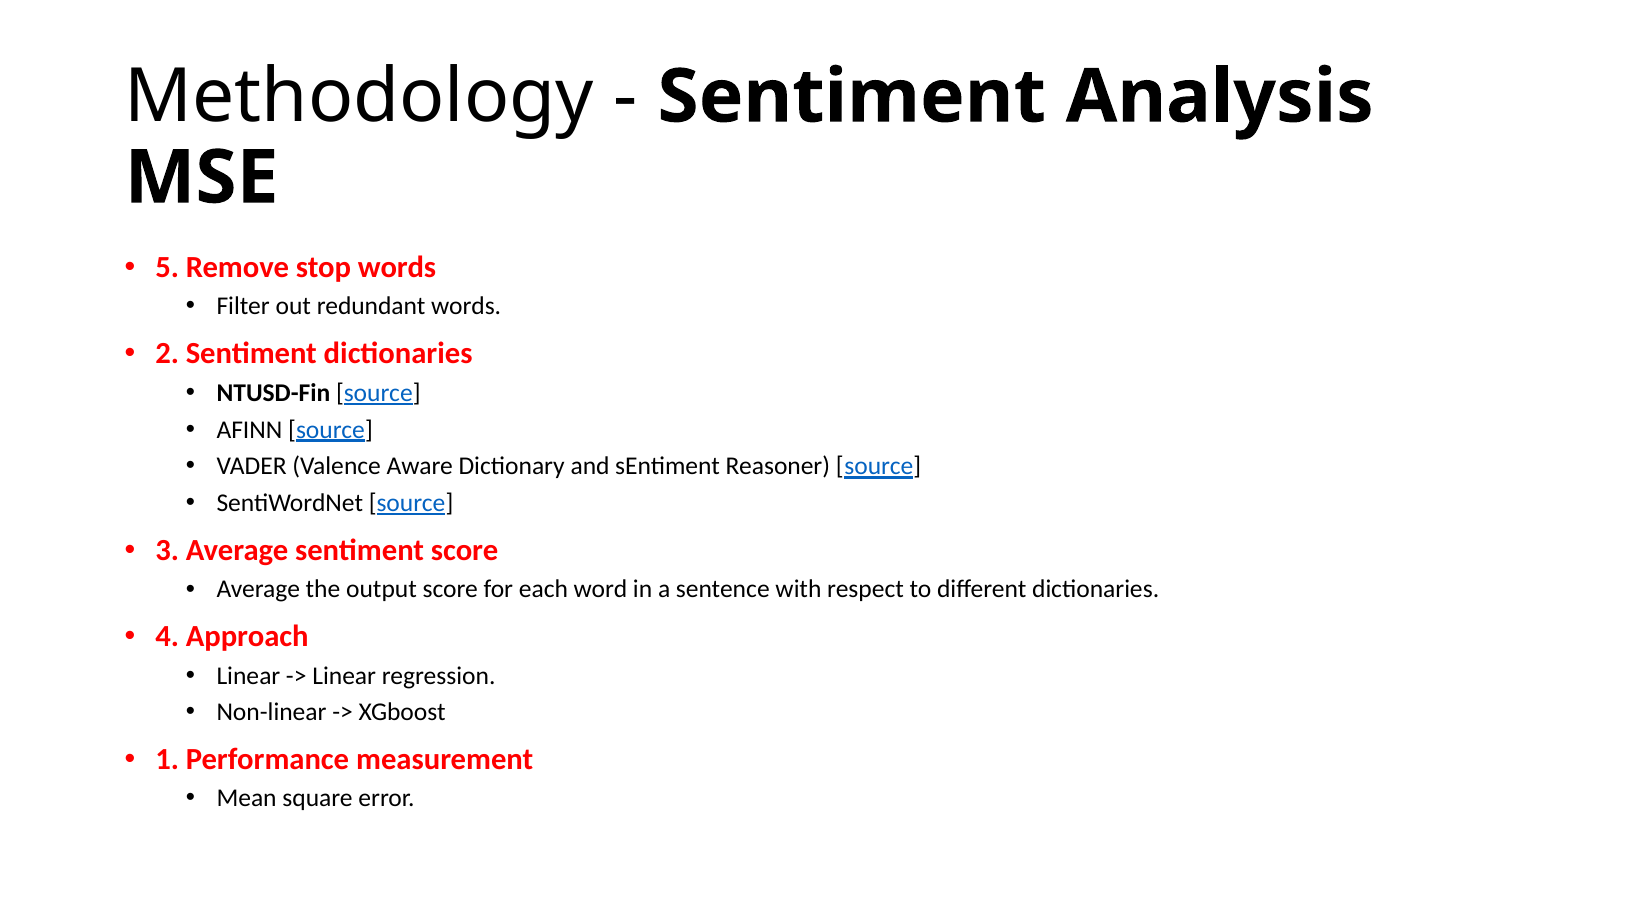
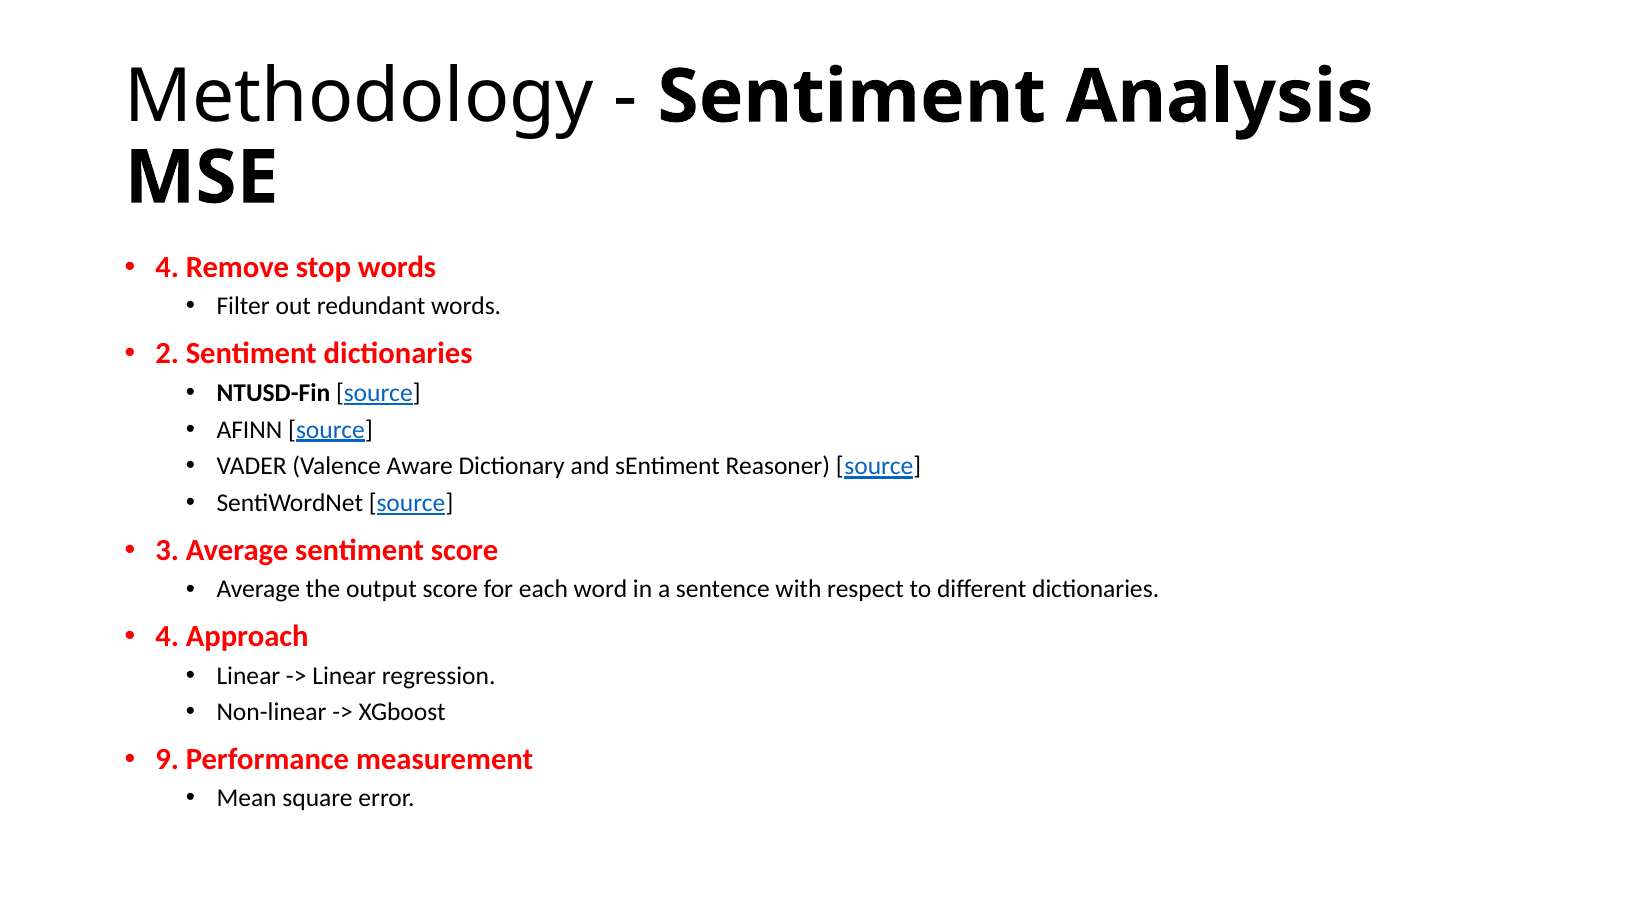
5: 5 -> 4 (167, 267)
1: 1 -> 9 (167, 759)
